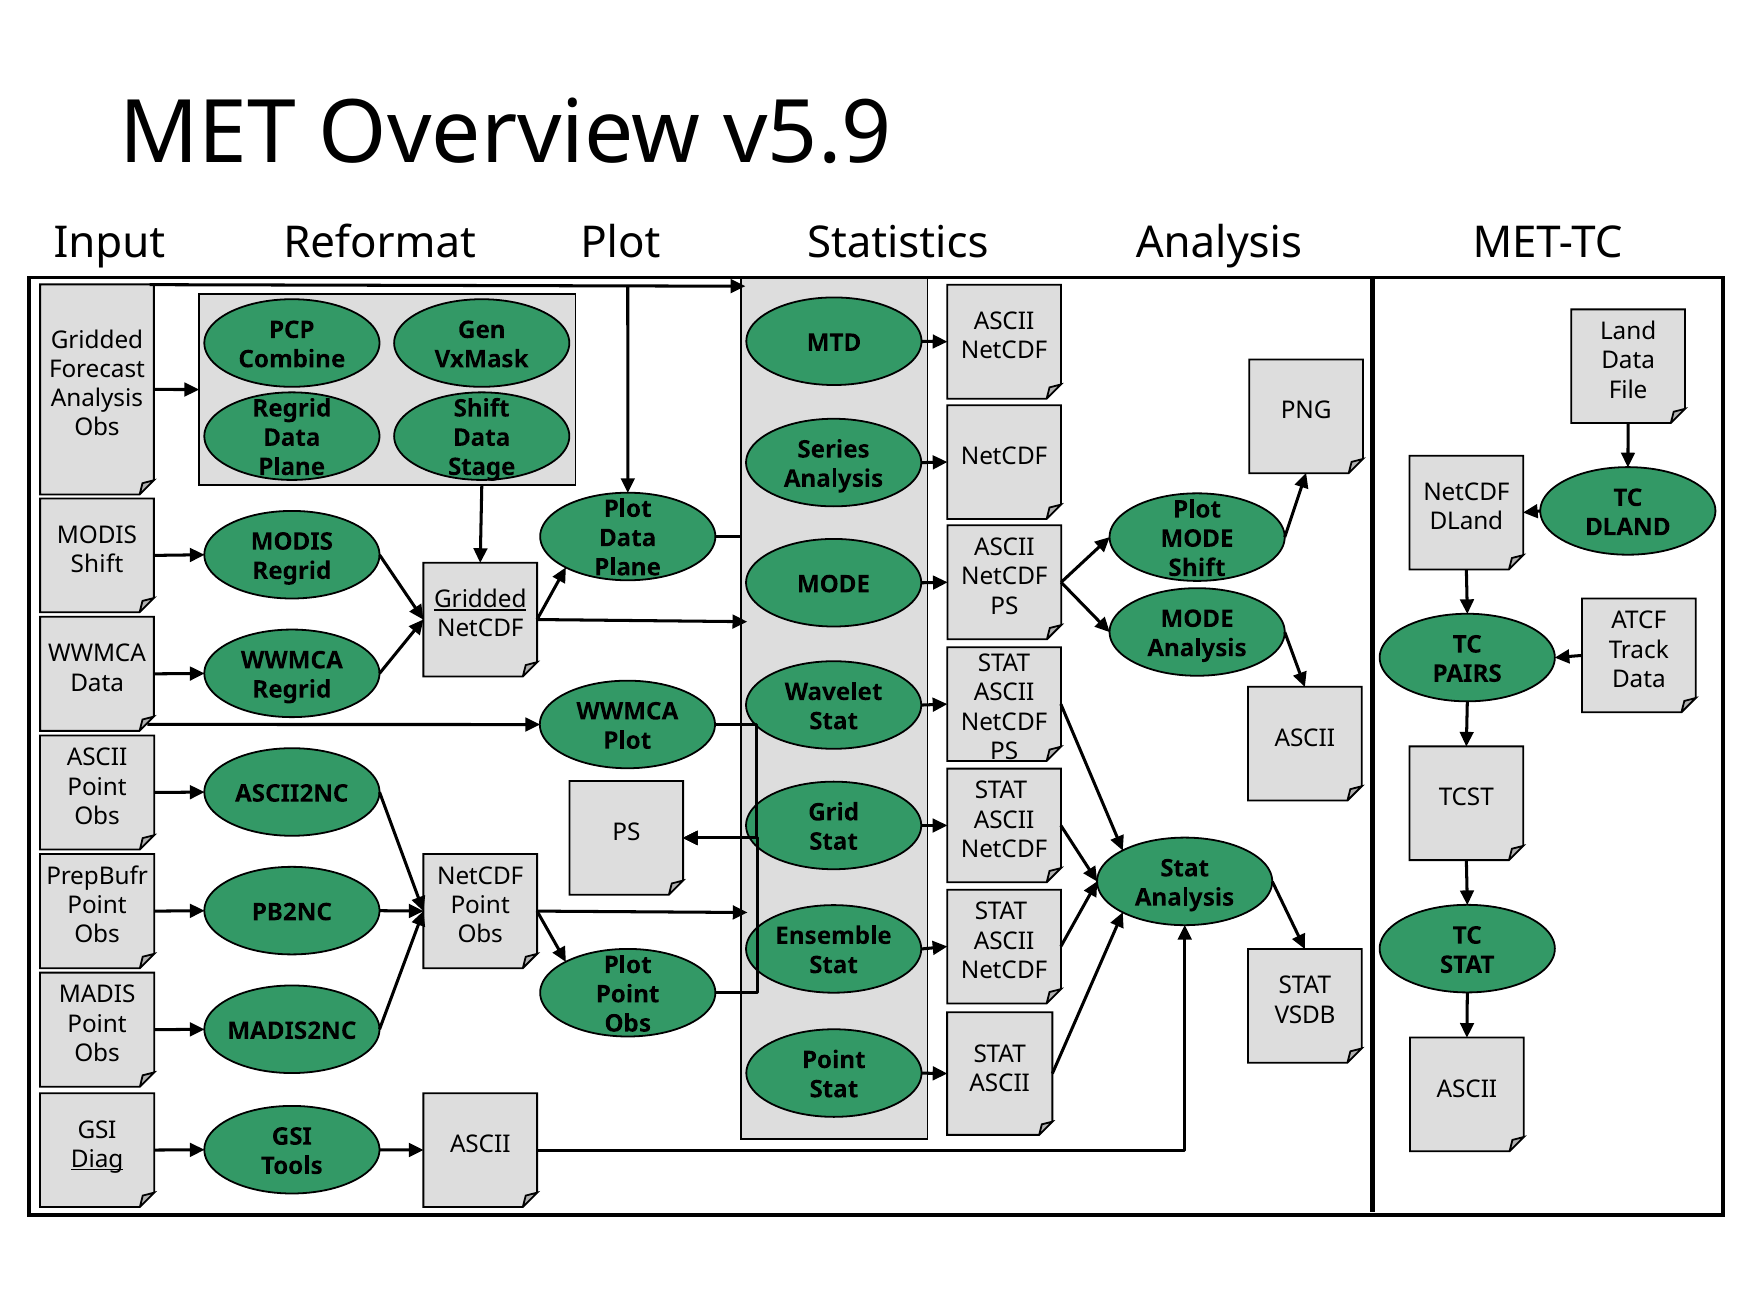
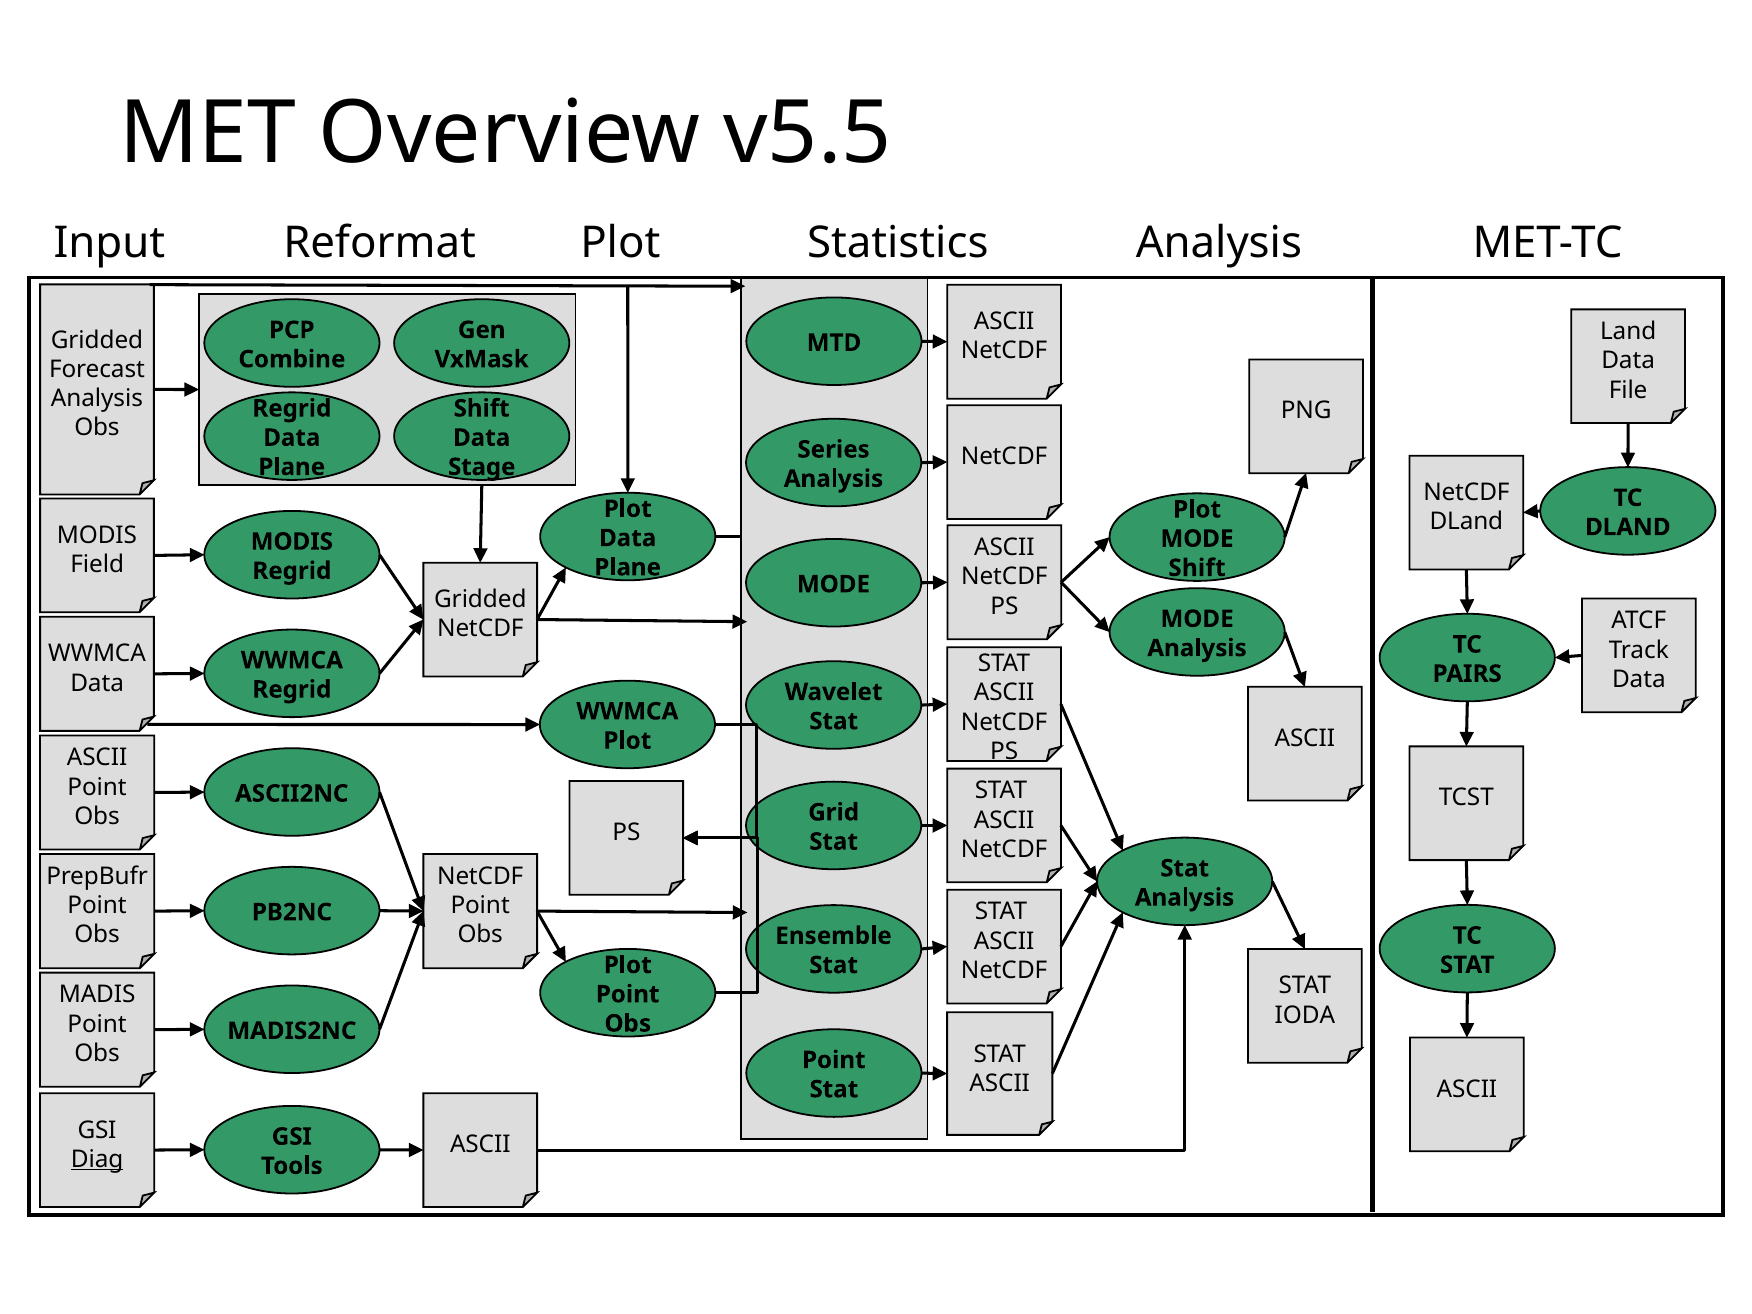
v5.9: v5.9 -> v5.5 (808, 134)
Shift: Shift -> Field (97, 565)
Gridded underline: present -> none (480, 600)
VSDB: VSDB -> IODA (1305, 1015)
